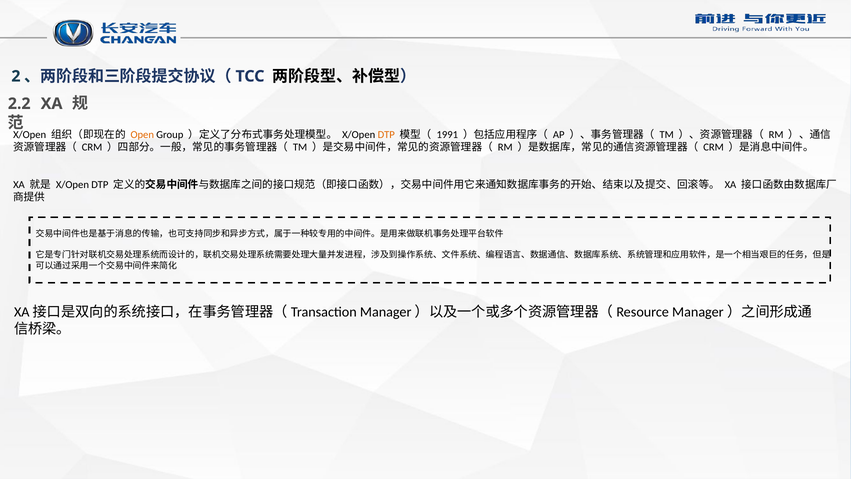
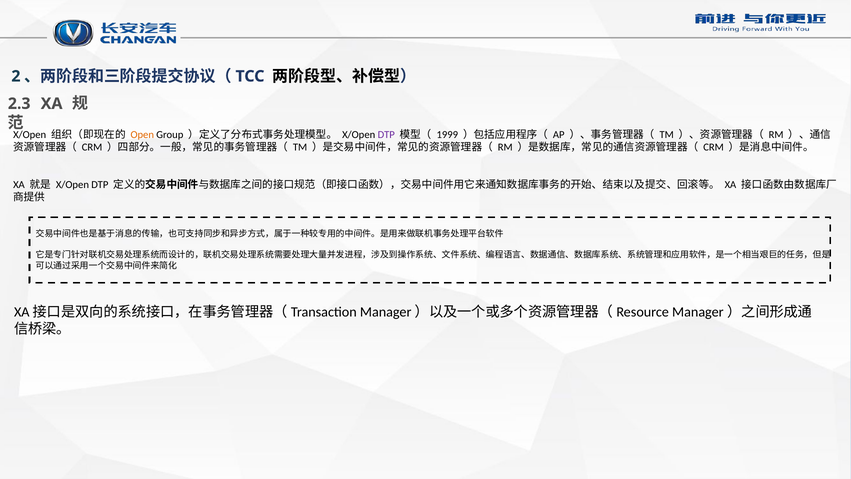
2.2: 2.2 -> 2.3 (19, 104)
DTP colour: orange -> purple (386, 134)
1991: 1991 -> 1999 (447, 134)
